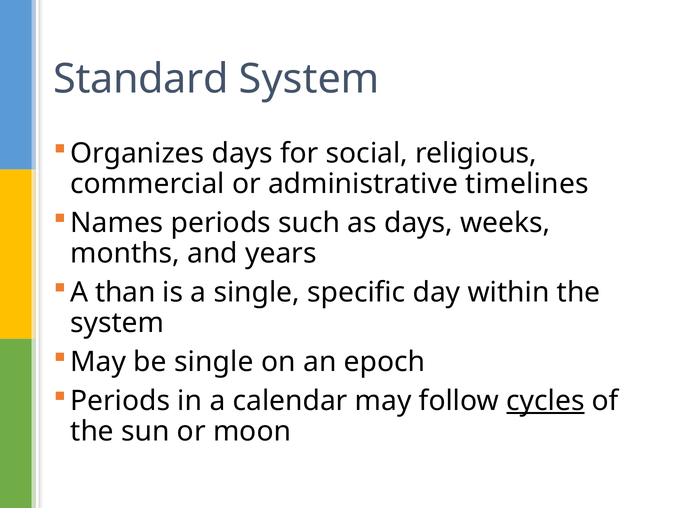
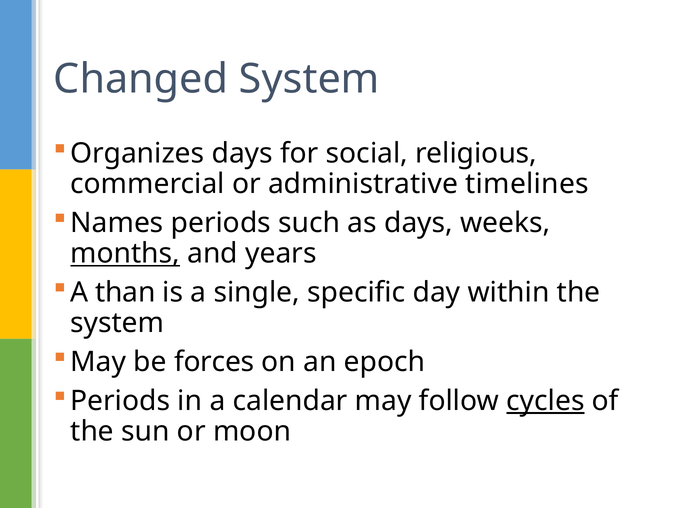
Standard: Standard -> Changed (141, 79)
months underline: none -> present (125, 254)
be single: single -> forces (214, 362)
